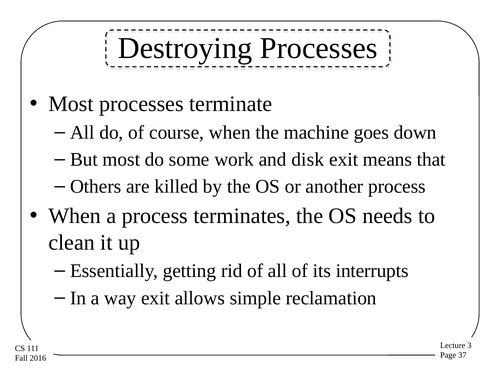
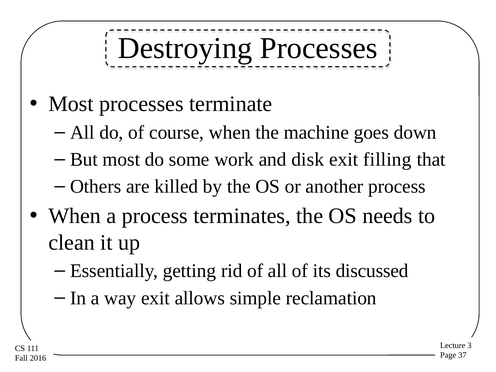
means: means -> filling (387, 160)
interrupts: interrupts -> discussed (372, 271)
